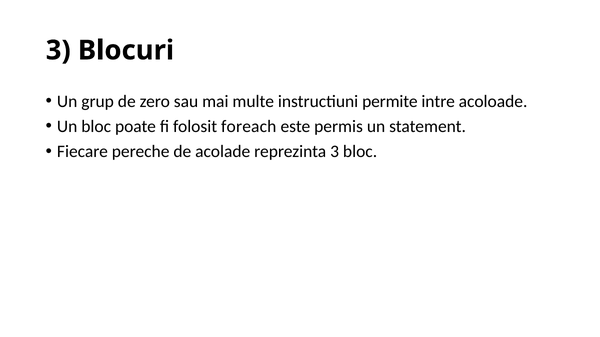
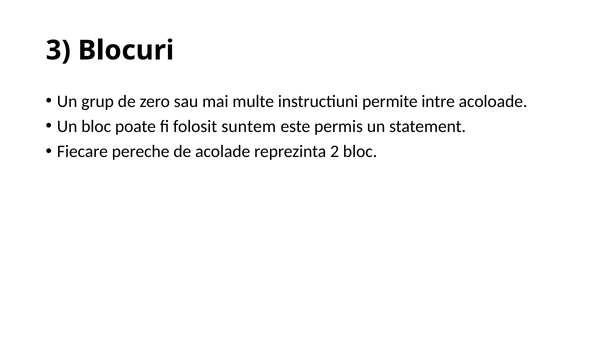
foreach: foreach -> suntem (249, 127)
reprezinta 3: 3 -> 2 (335, 152)
